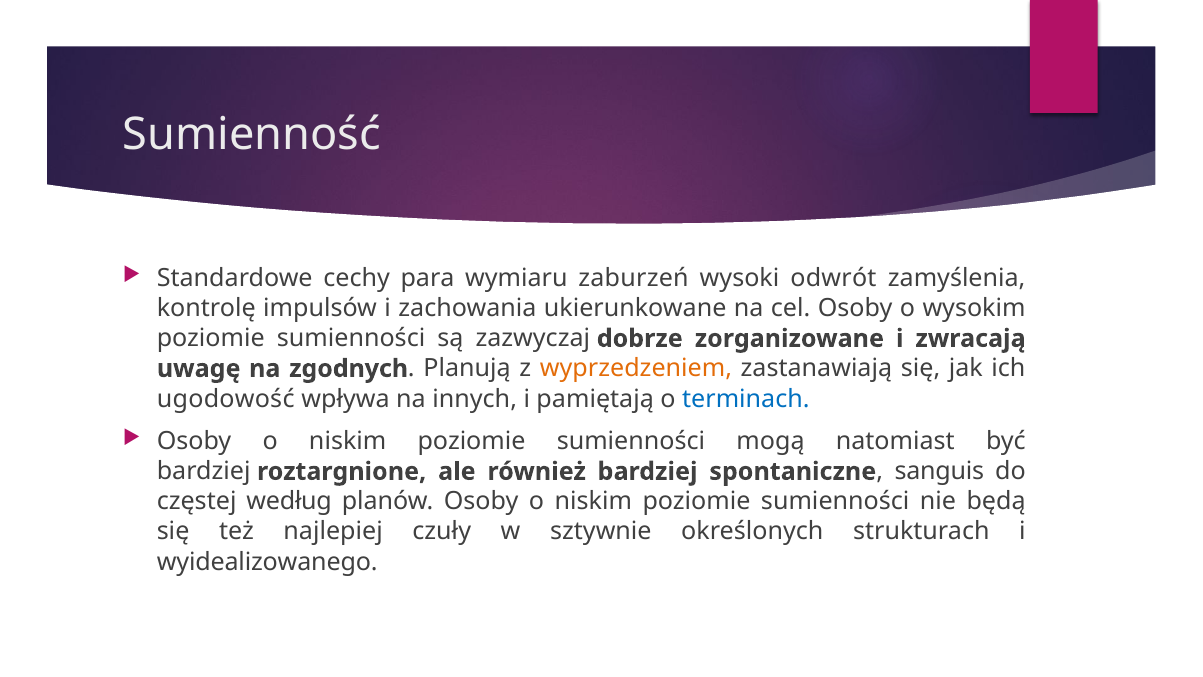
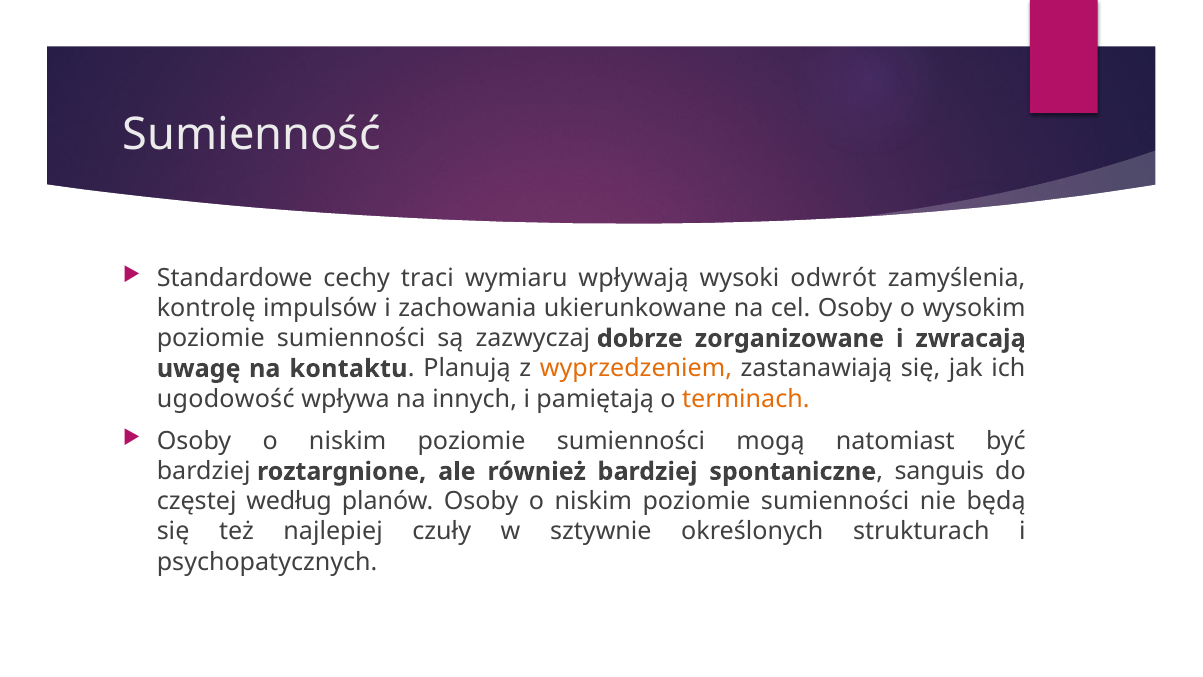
para: para -> traci (427, 278)
zaburzeń: zaburzeń -> wpływają (634, 278)
zgodnych: zgodnych -> kontaktu (348, 368)
terminach colour: blue -> orange (746, 399)
wyidealizowanego: wyidealizowanego -> psychopatycznych (267, 562)
